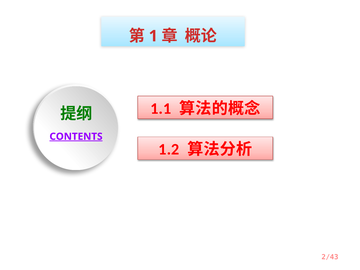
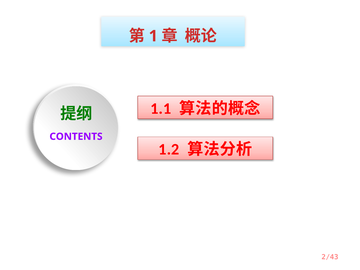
CONTENTS underline: present -> none (76, 137)
